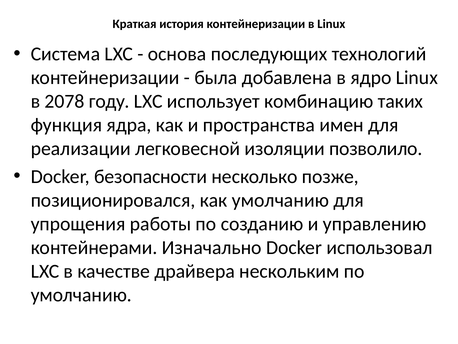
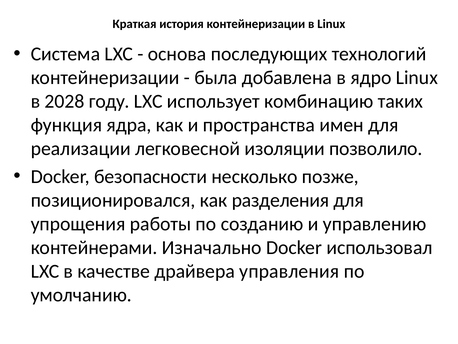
2078: 2078 -> 2028 (65, 101)
как умолчанию: умолчанию -> разделения (280, 200)
нескольким: нескольким -> управления (289, 271)
